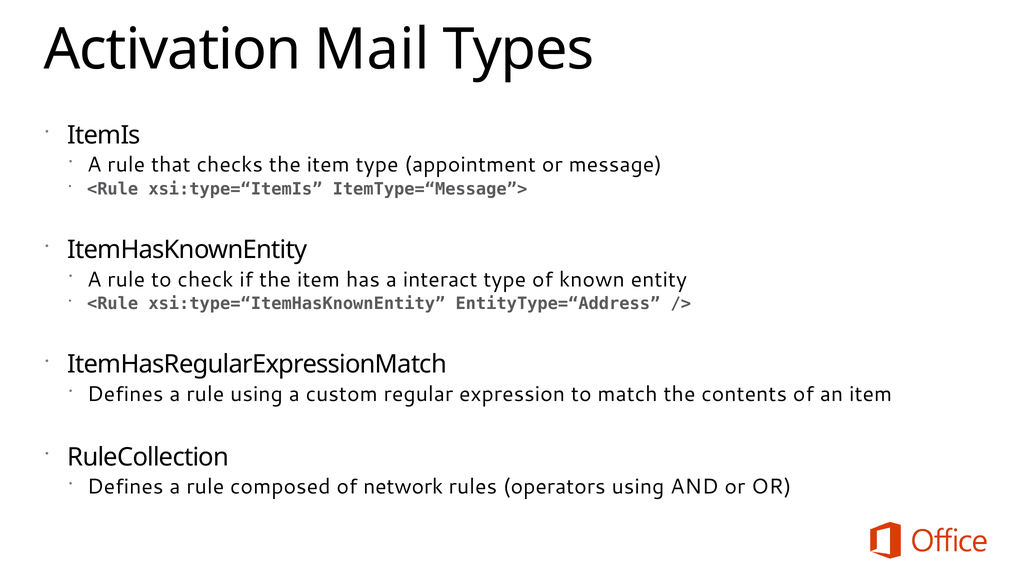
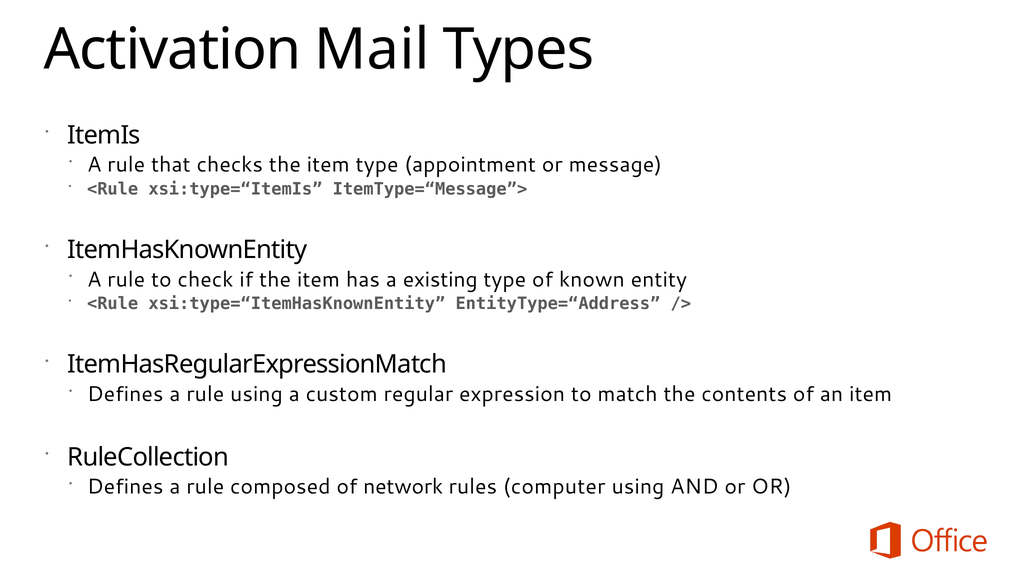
interact: interact -> existing (440, 279)
operators: operators -> computer (554, 487)
